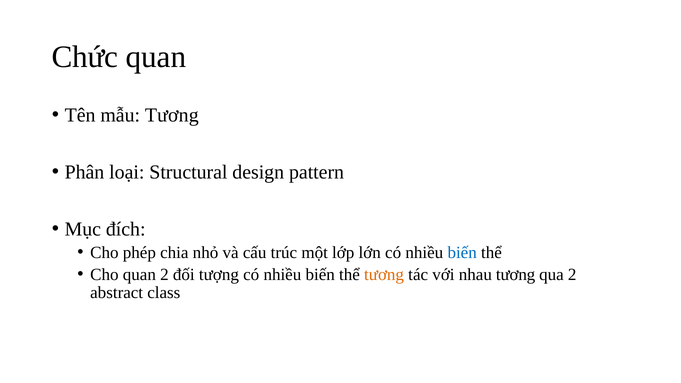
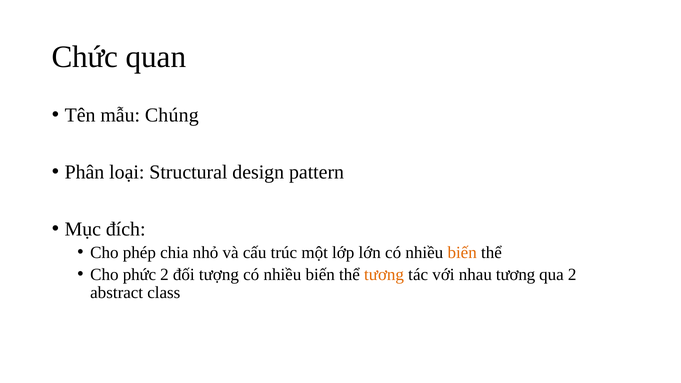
mẫu Tương: Tương -> Chúng (172, 115)
biến colour: blue -> orange (462, 253)
Cho quan: quan -> phức (139, 275)
